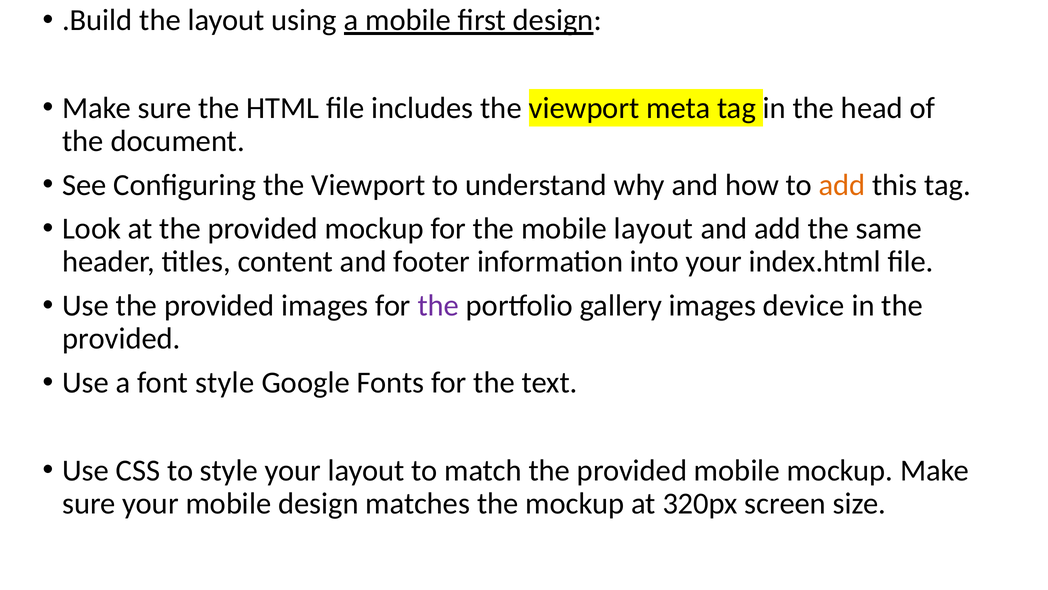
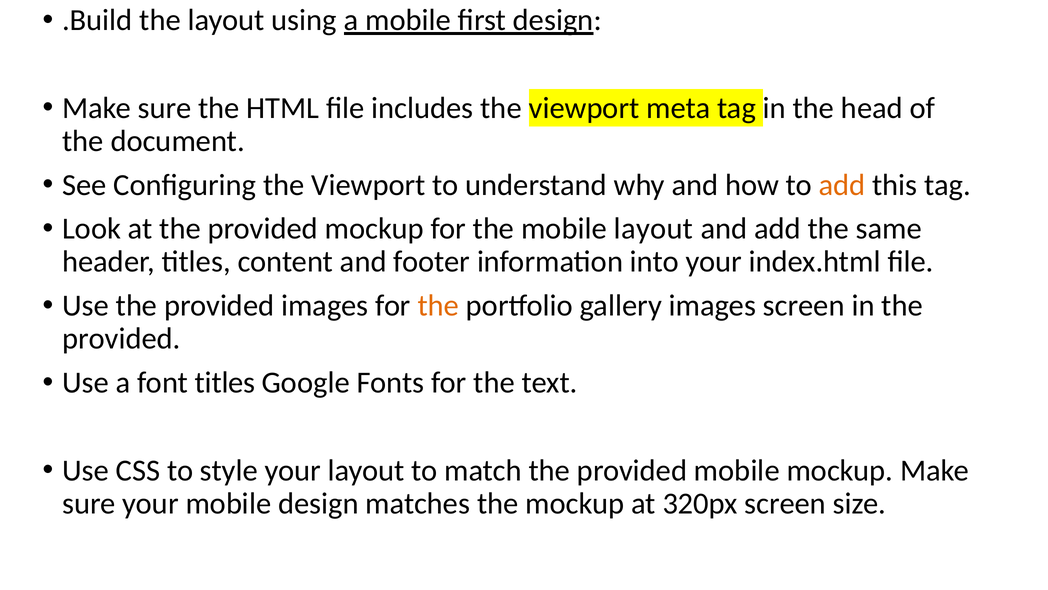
the colour: purple -> orange (438, 305)
images device: device -> screen (804, 305)
font style: style -> titles (225, 382)
